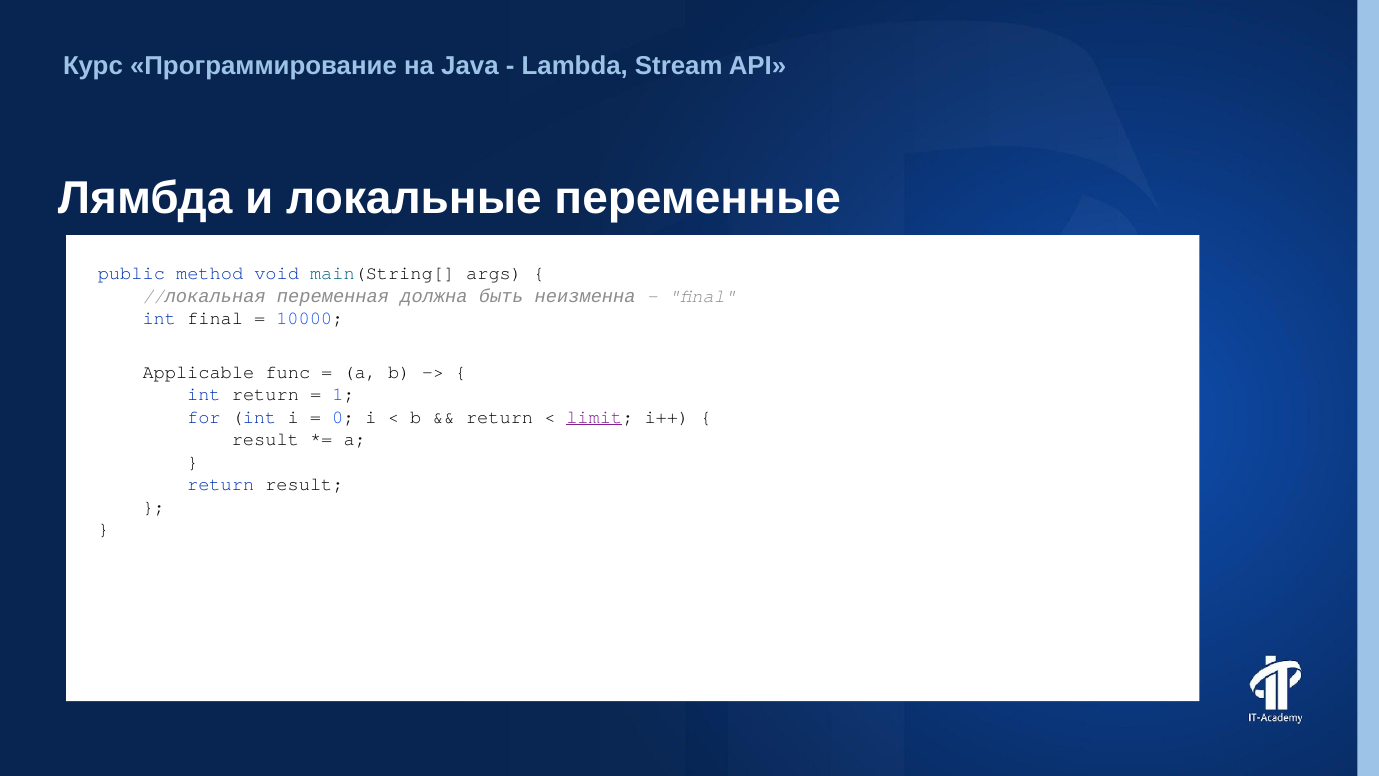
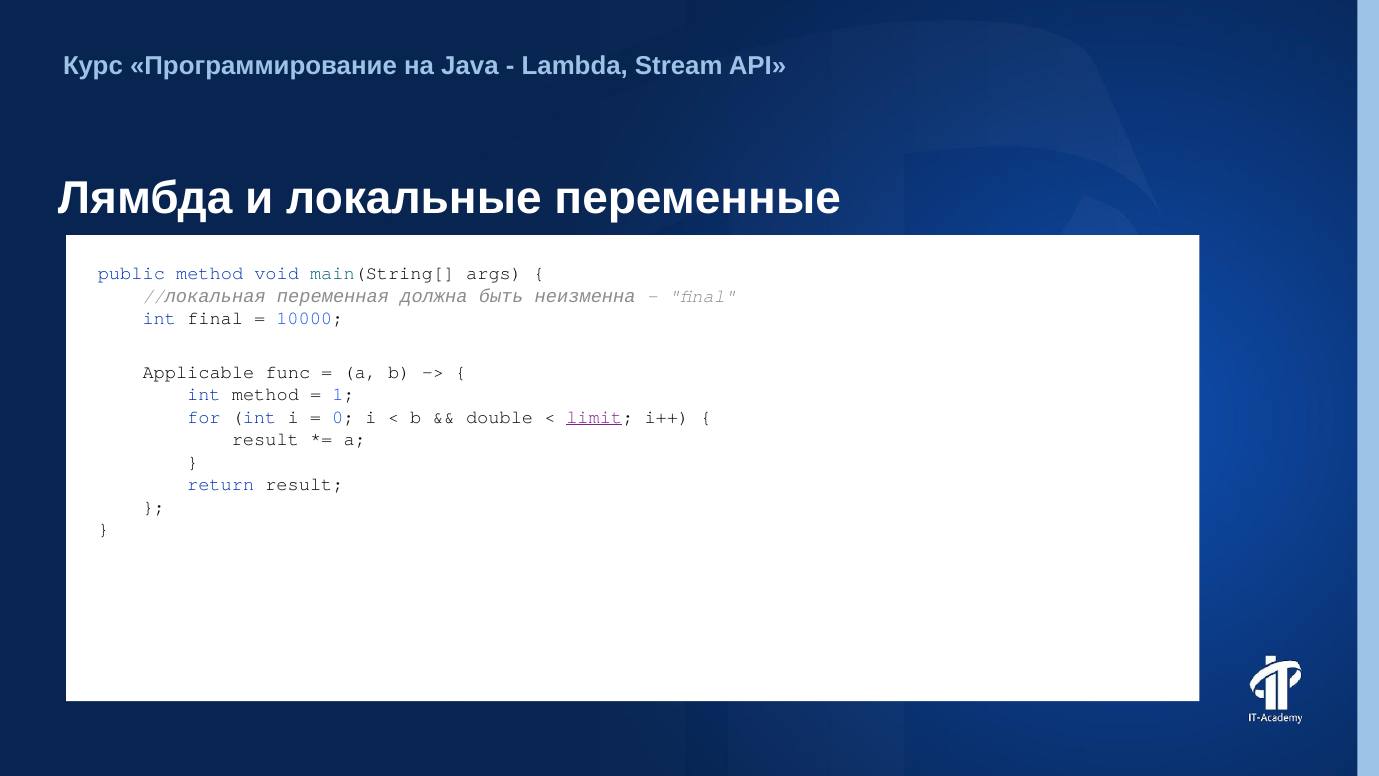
int return: return -> method (265, 394)
return: return -> double (500, 417)
